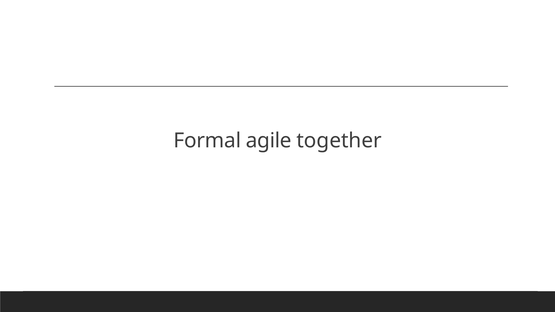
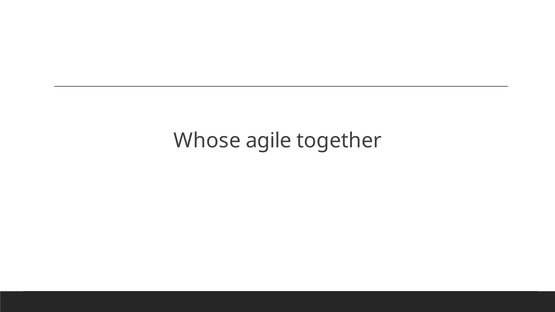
Formal: Formal -> Whose (207, 141)
